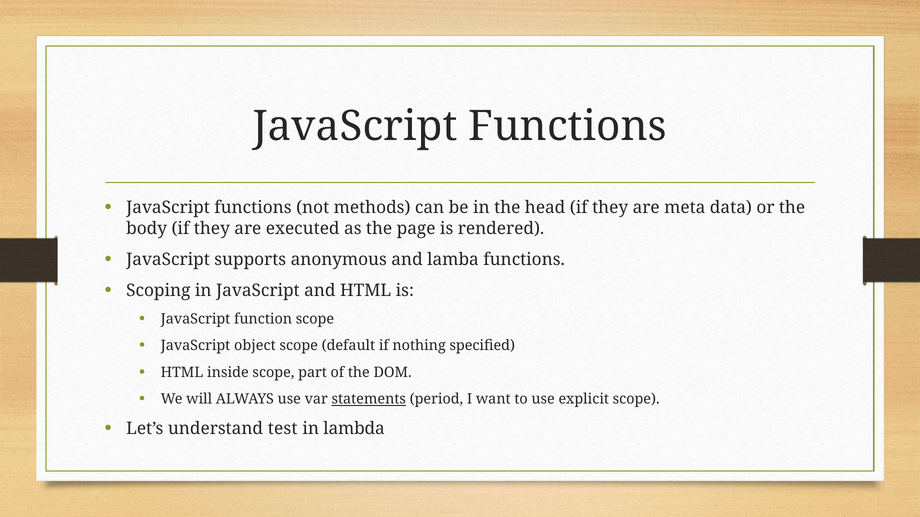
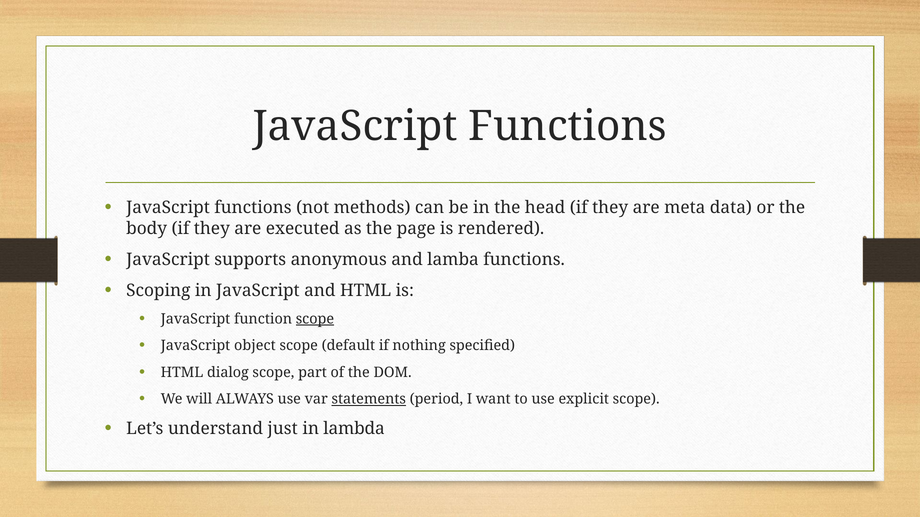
scope underline: none -> present (315, 319)
inside: inside -> dialog (228, 373)
test: test -> just (283, 429)
